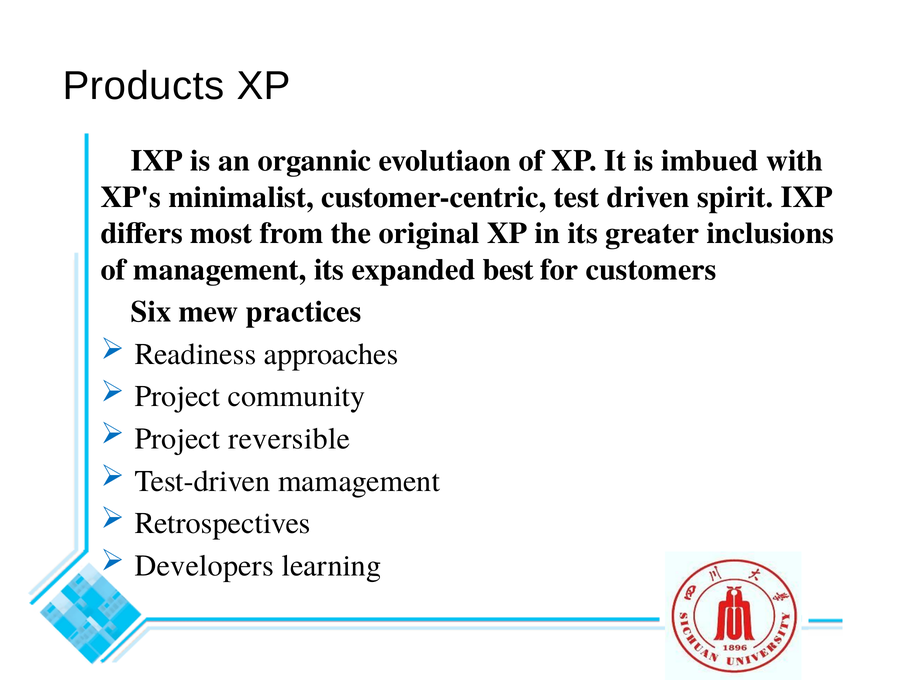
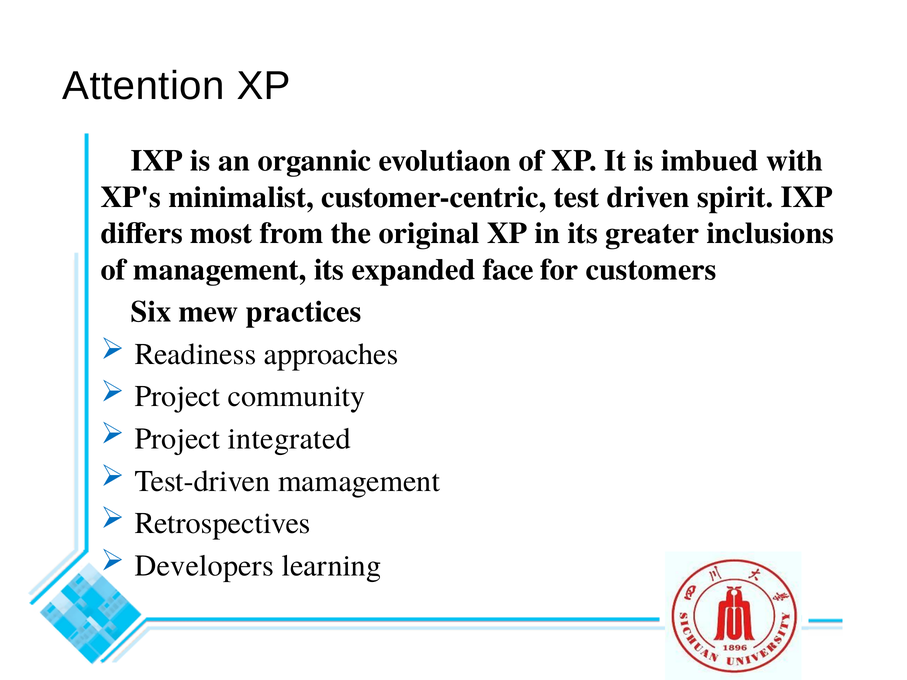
Products: Products -> Attention (144, 86)
best: best -> face (508, 270)
reversible: reversible -> integrated (289, 439)
